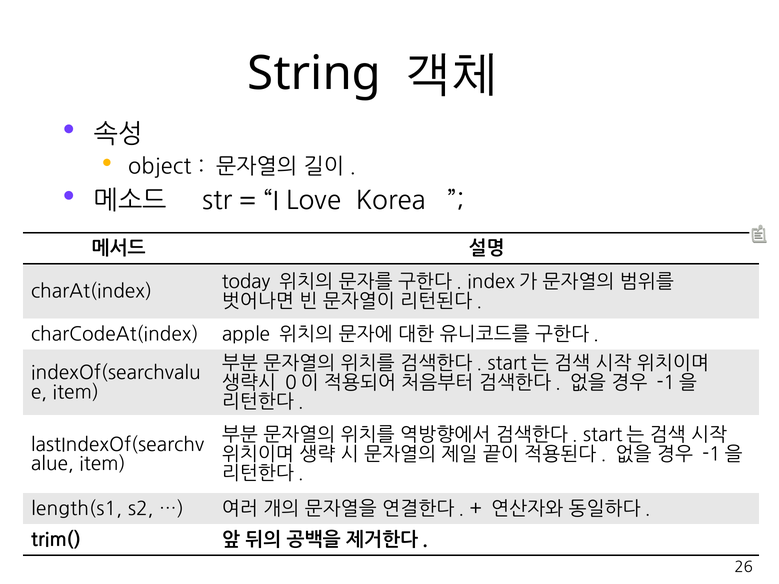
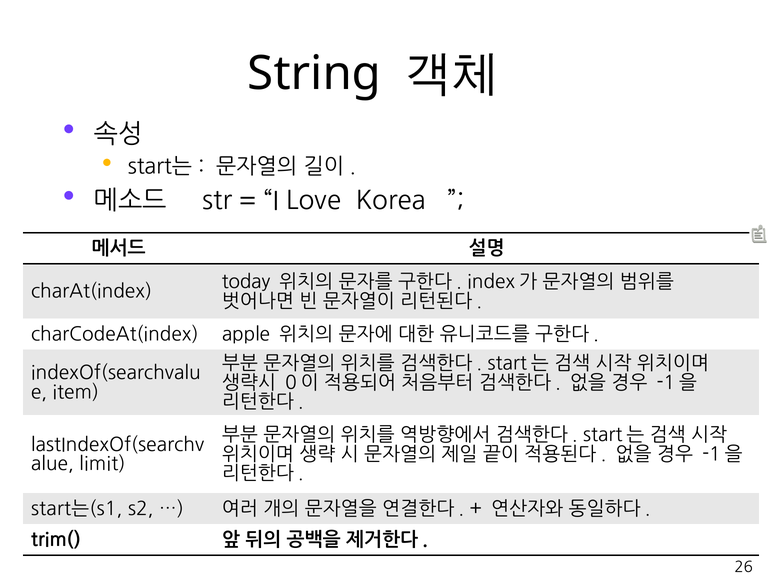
object: object -> start는 (160, 167)
item: item -> limit (102, 464)
length(s1: length(s1 -> start는(s1 (77, 509)
